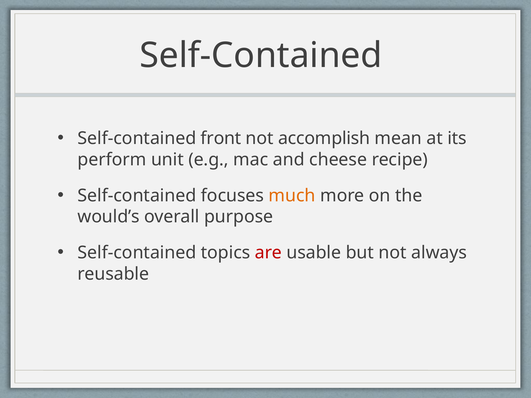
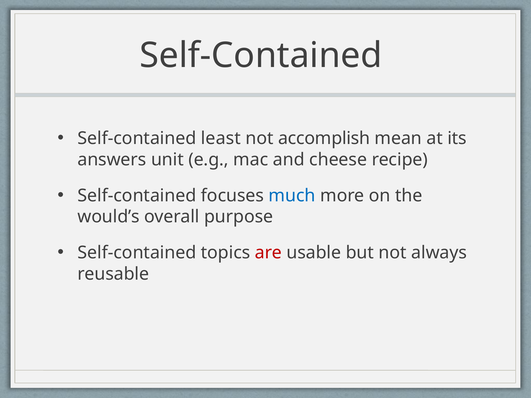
front: front -> least (221, 138)
perform: perform -> answers (112, 160)
much colour: orange -> blue (292, 196)
